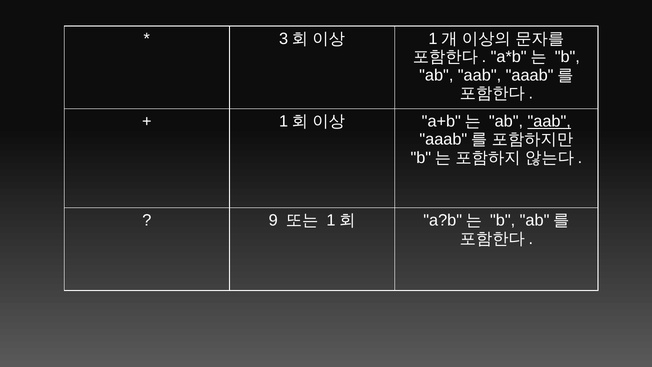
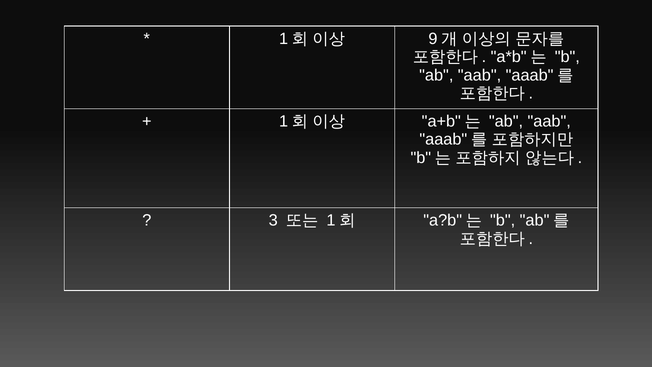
3: 3 -> 1 (284, 39)
1: 1 -> 9 (433, 39)
aab underline: present -> none (549, 121)
9: 9 -> 3 (273, 220)
